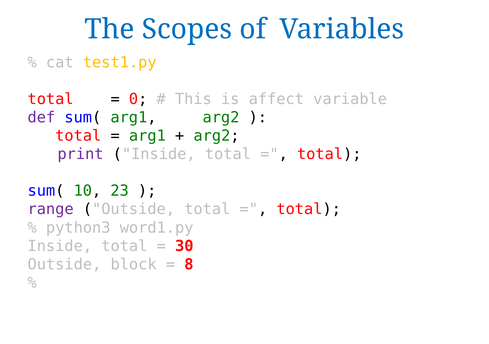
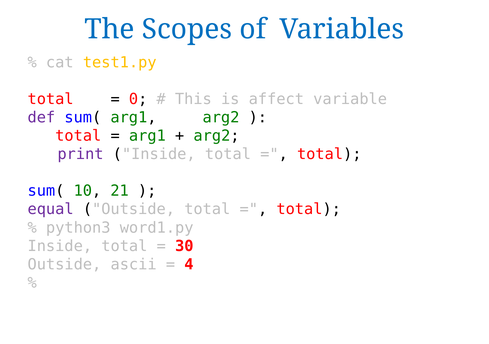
23: 23 -> 21 (120, 191)
range: range -> equal (51, 210)
block: block -> ascii (134, 265)
8: 8 -> 4 (189, 265)
